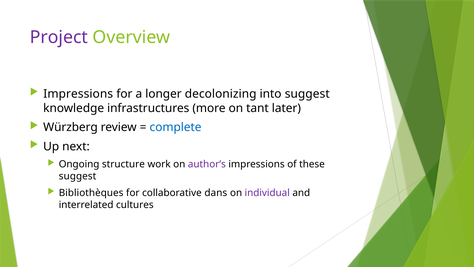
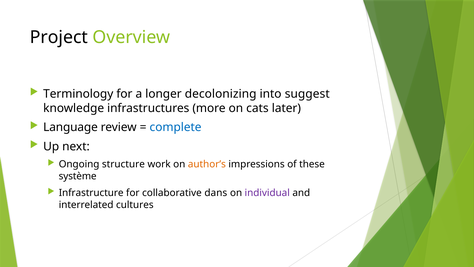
Project colour: purple -> black (59, 37)
Impressions: Impressions -> Terminology (78, 94)
tant: tant -> cats (257, 108)
Würzberg: Würzberg -> Language (70, 127)
author’s colour: purple -> orange (207, 164)
suggest: suggest -> système (78, 176)
Bibliothèques: Bibliothèques -> Infrastructure (91, 193)
